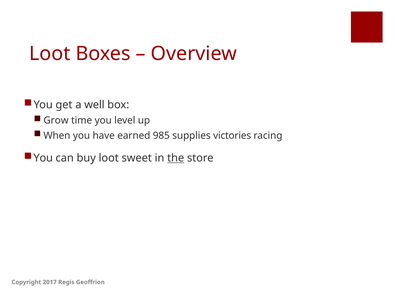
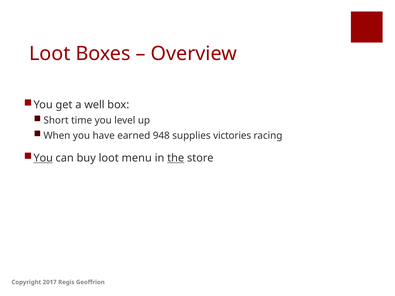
Grow: Grow -> Short (56, 121)
985: 985 -> 948 (161, 136)
You underline: none -> present (43, 158)
sweet: sweet -> menu (137, 158)
